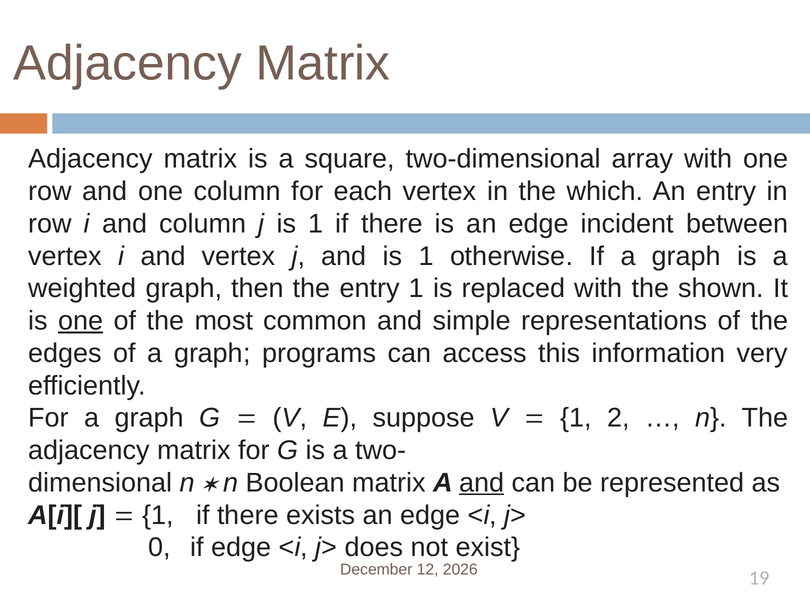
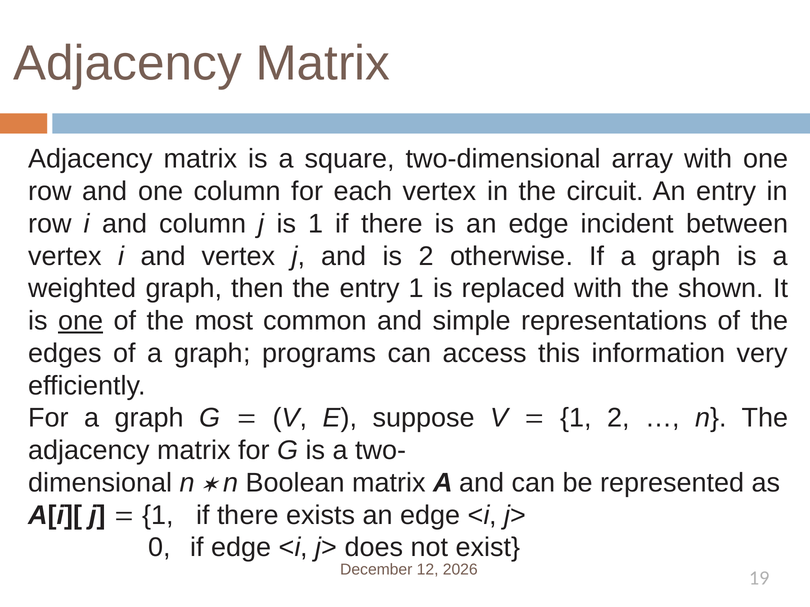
which: which -> circuit (605, 192)
and is 1: 1 -> 2 (426, 256)
and underline: present -> none (482, 483)
